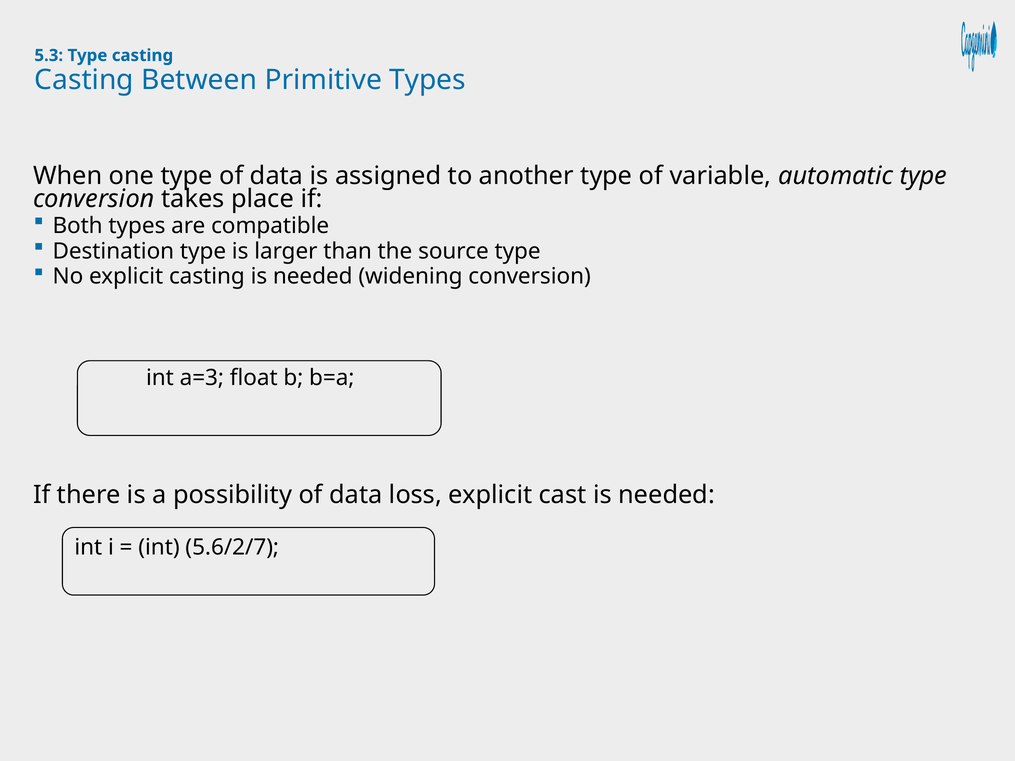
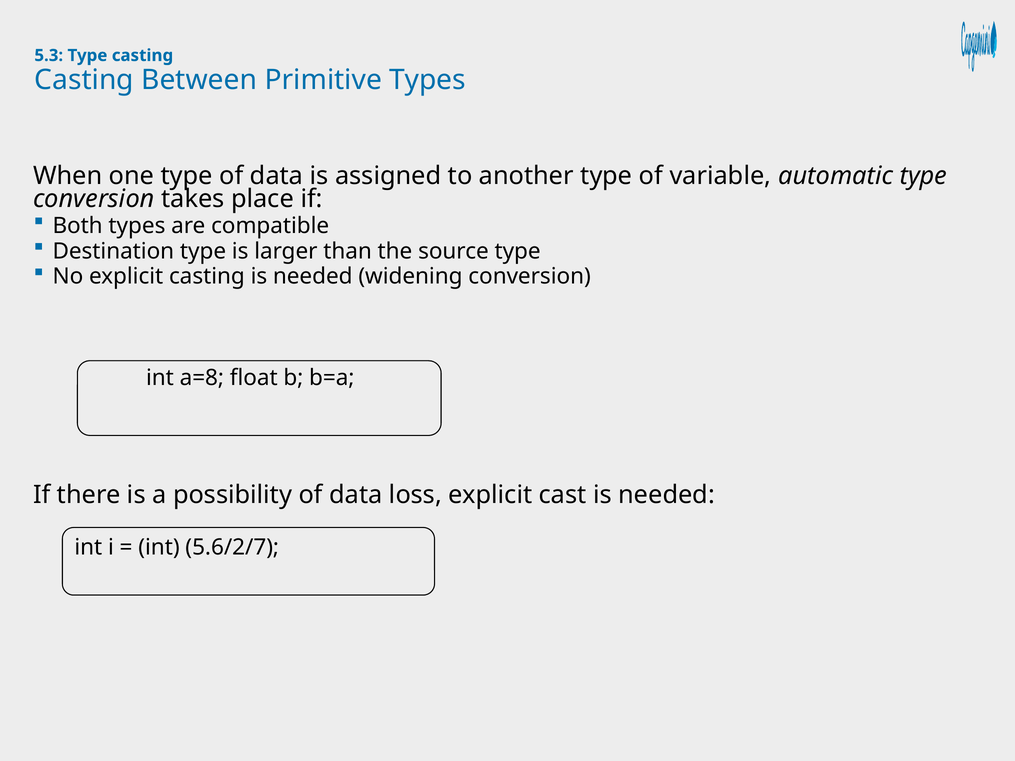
a=3: a=3 -> a=8 (202, 378)
